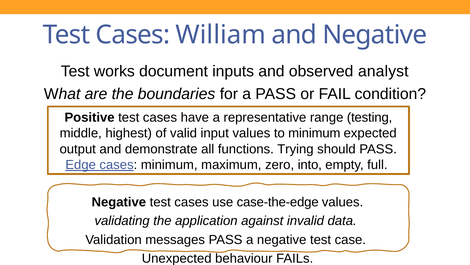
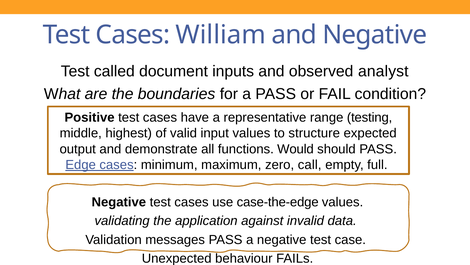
works: works -> called (114, 71)
to minimum: minimum -> structure (314, 133)
Trying: Trying -> Would (295, 149)
into: into -> call (310, 164)
